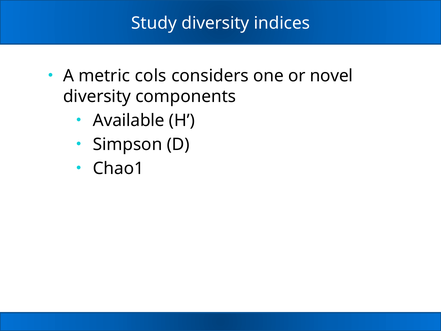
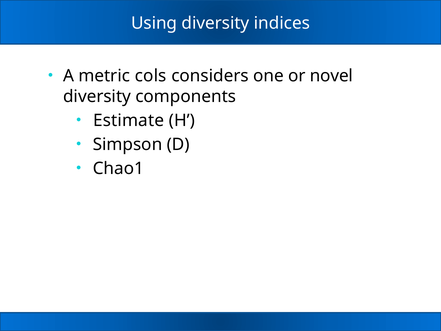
Study: Study -> Using (154, 23)
Available: Available -> Estimate (129, 120)
